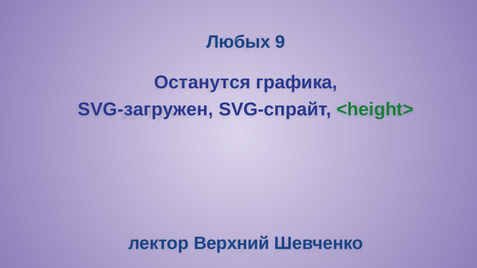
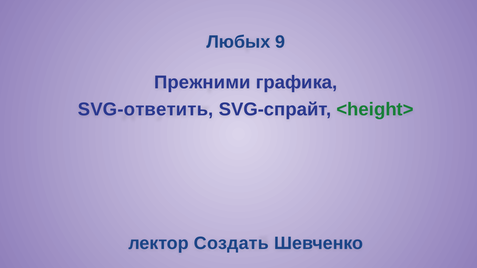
Останутся: Останутся -> Прежними (202, 82)
SVG-загружен: SVG-загружен -> SVG-ответить (146, 110)
Верхний: Верхний -> Создать (231, 243)
